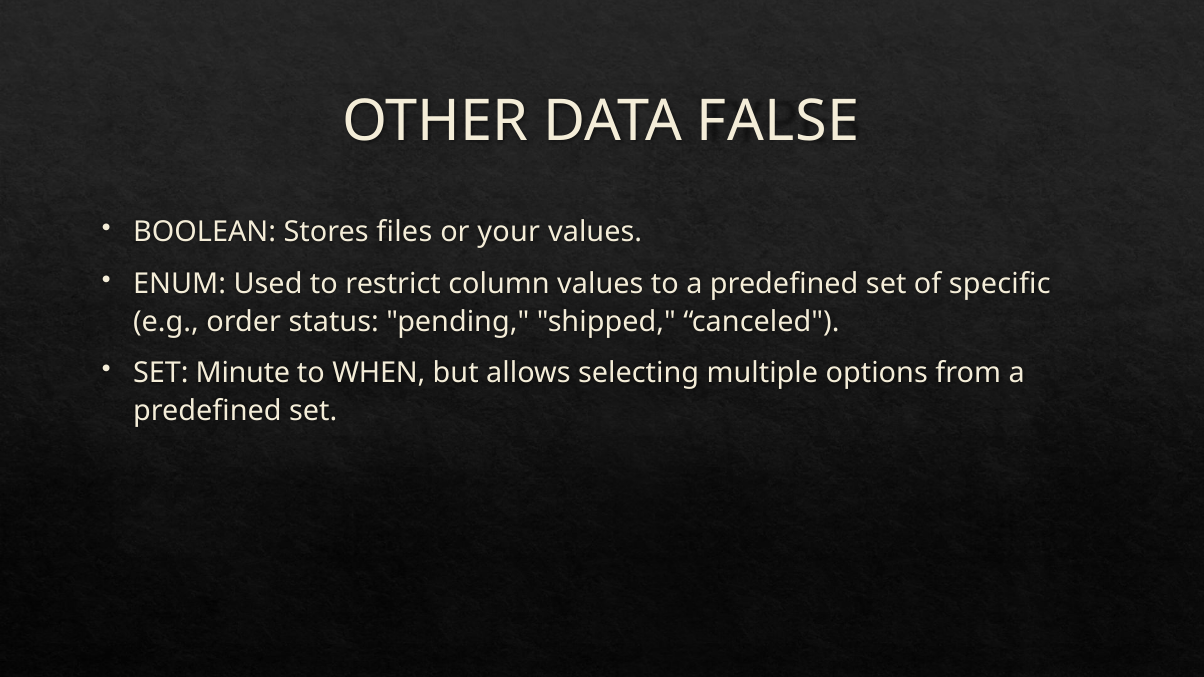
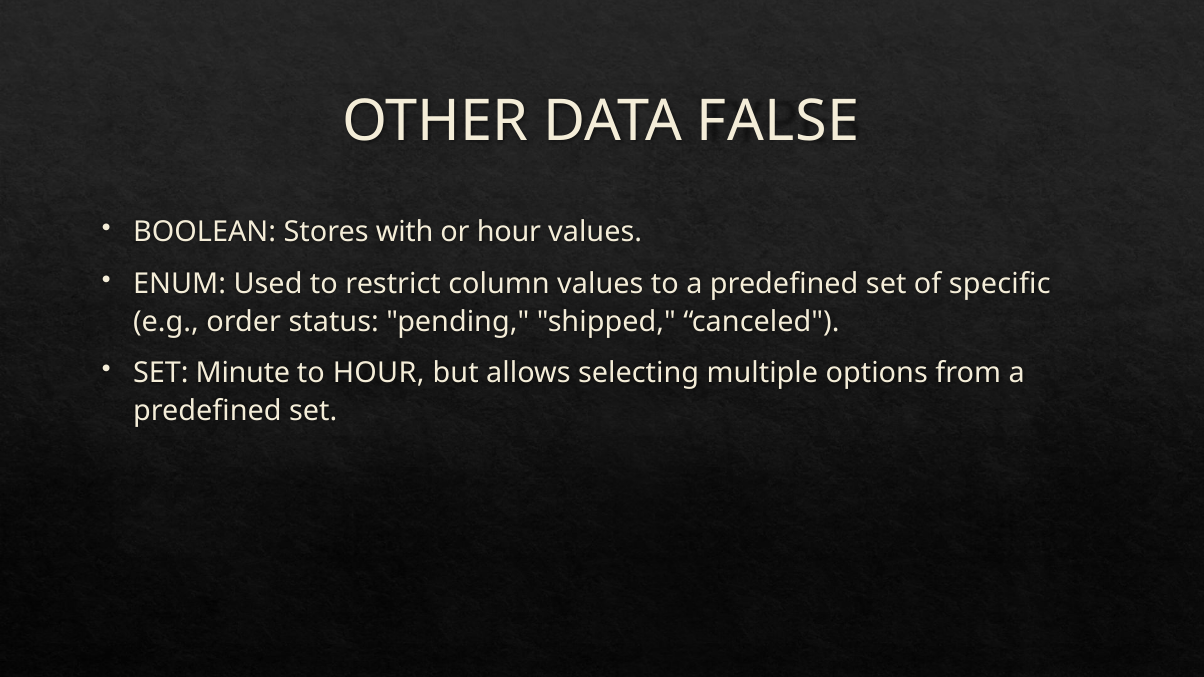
files: files -> with (405, 232)
or your: your -> hour (509, 232)
to WHEN: WHEN -> HOUR (379, 373)
